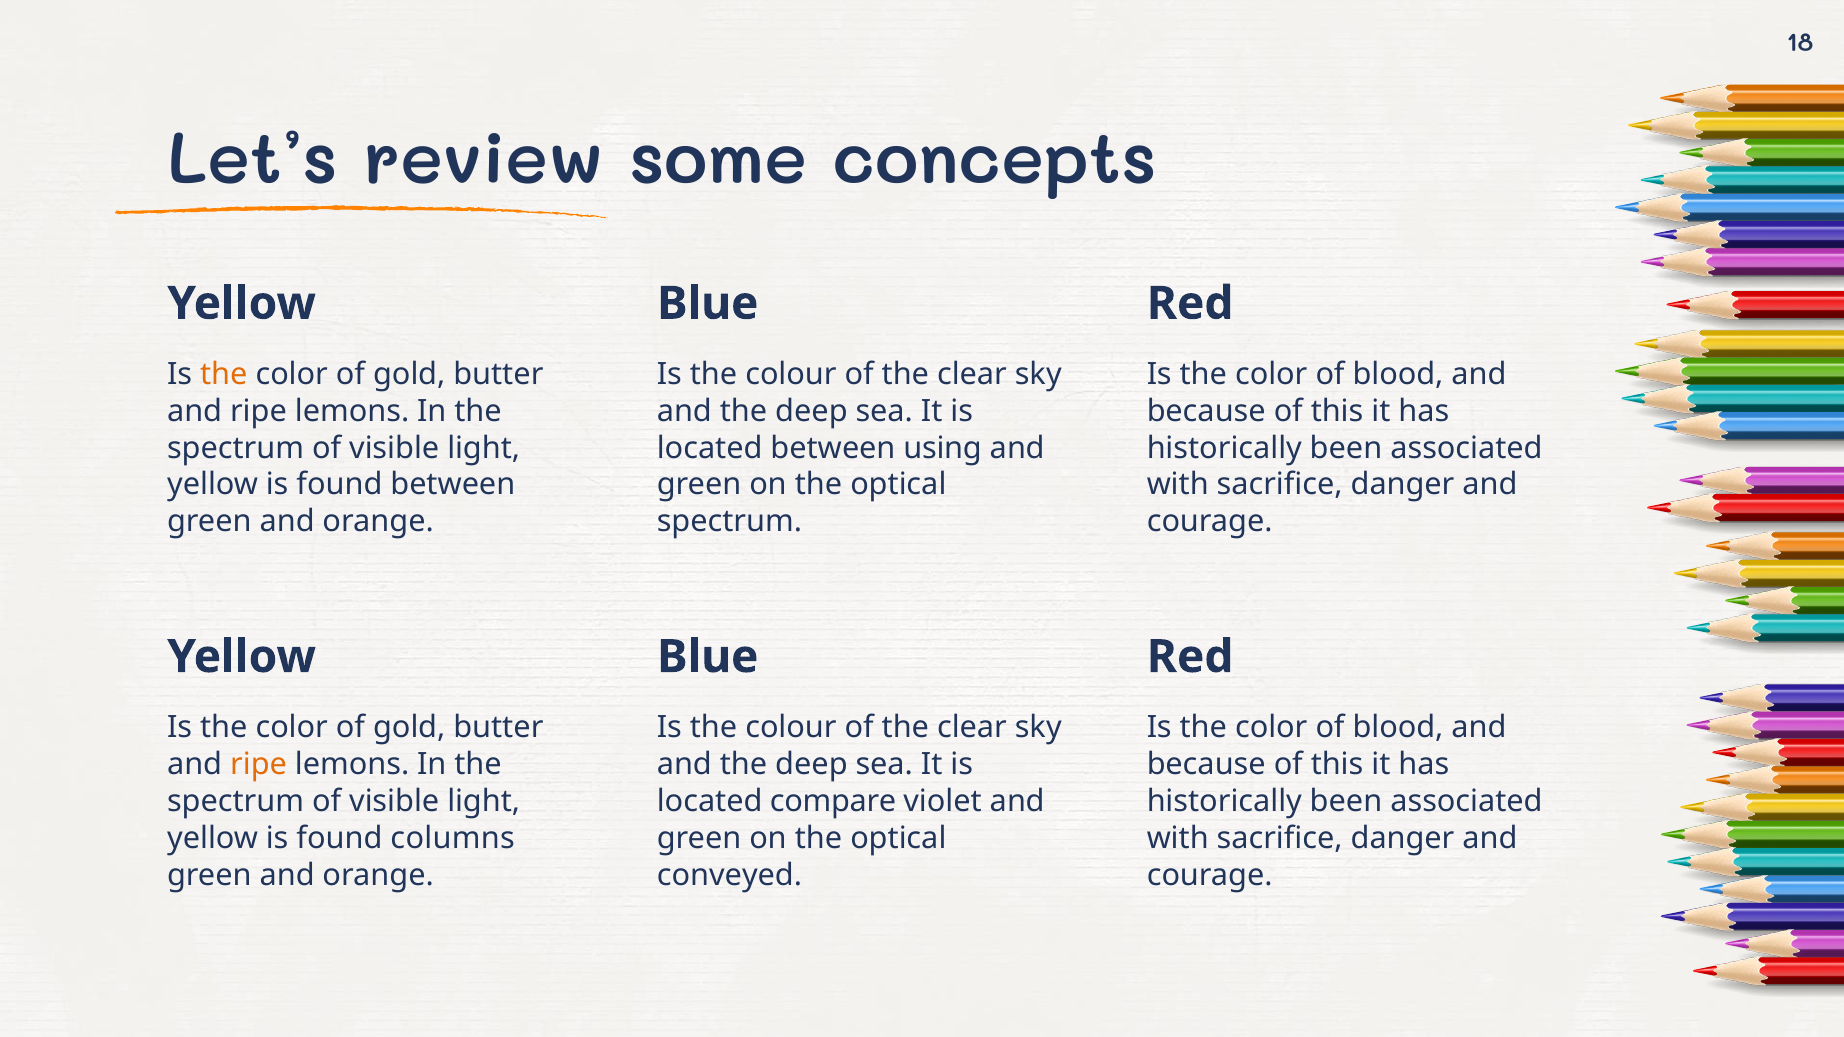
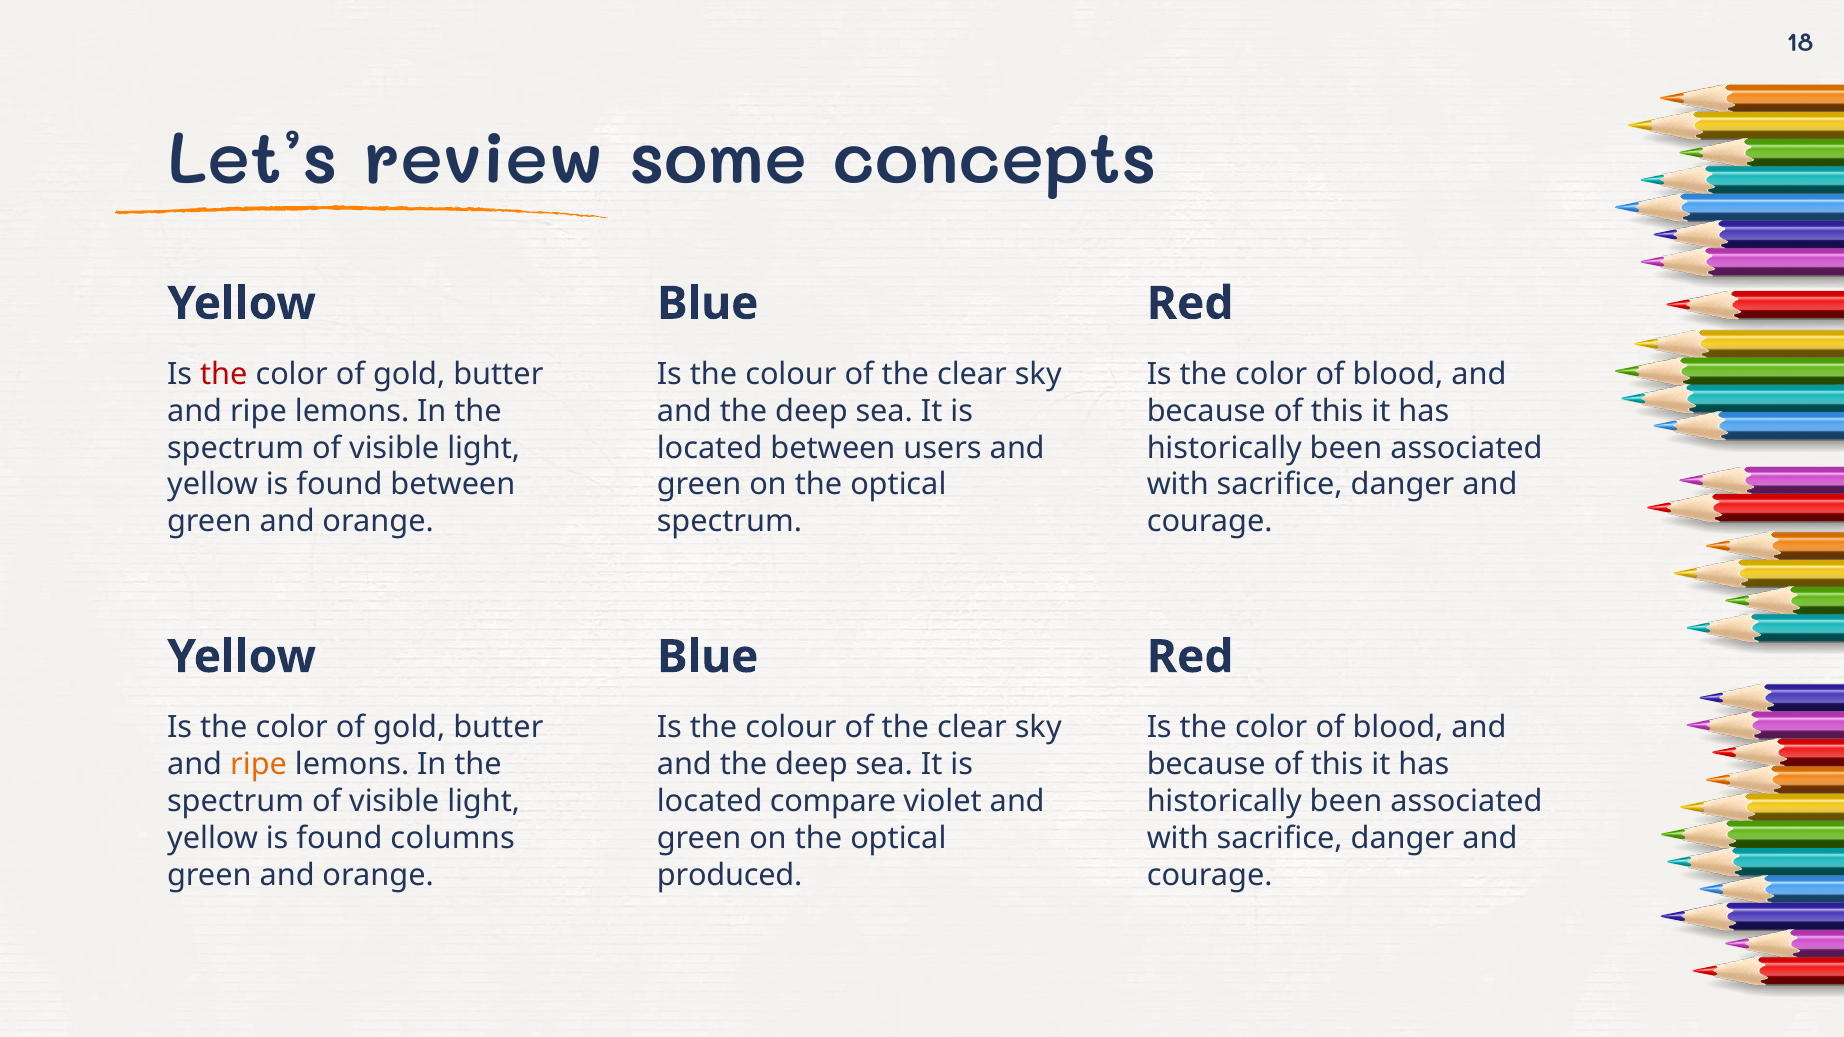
the colour: orange -> red (224, 374)
using: using -> users (943, 448)
conveyed: conveyed -> produced (730, 875)
